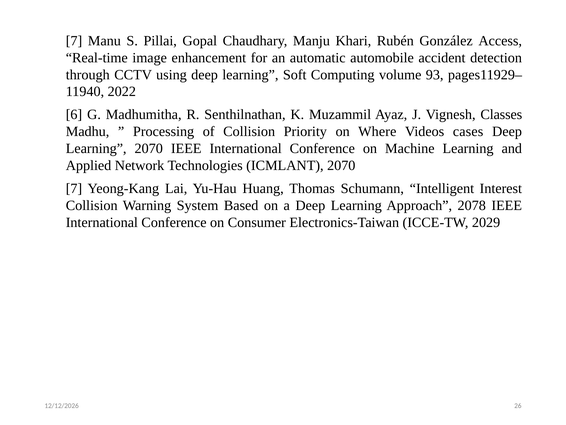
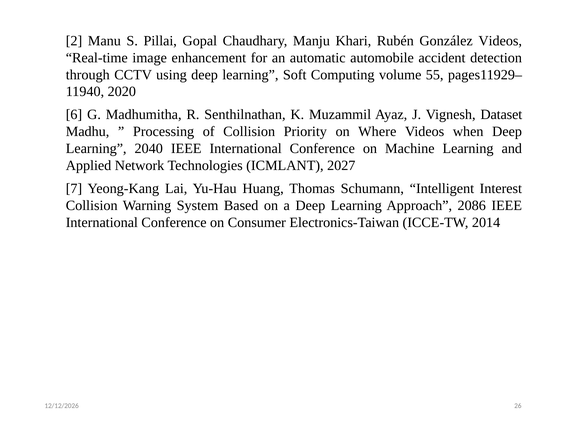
7: 7 -> 2 (74, 41)
González Access: Access -> Videos (500, 41)
93: 93 -> 55 (435, 75)
2022: 2022 -> 2020 (122, 92)
Classes: Classes -> Dataset (501, 114)
cases: cases -> when (468, 131)
Learning 2070: 2070 -> 2040 (149, 148)
ICMLANT 2070: 2070 -> 2027 (341, 165)
2078: 2078 -> 2086 (472, 205)
2029: 2029 -> 2014 (486, 222)
